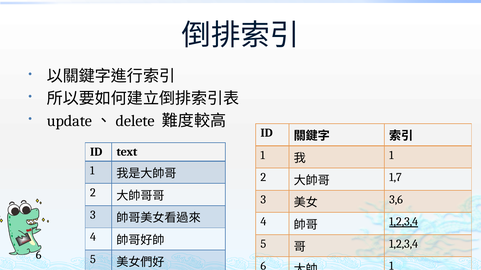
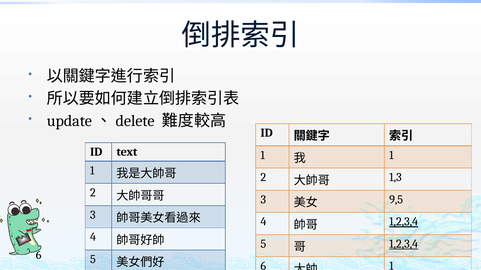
1,7: 1,7 -> 1,3 (395, 178)
3,6: 3,6 -> 9,5 (396, 200)
1,2,3,4 underline: none -> present (404, 244)
